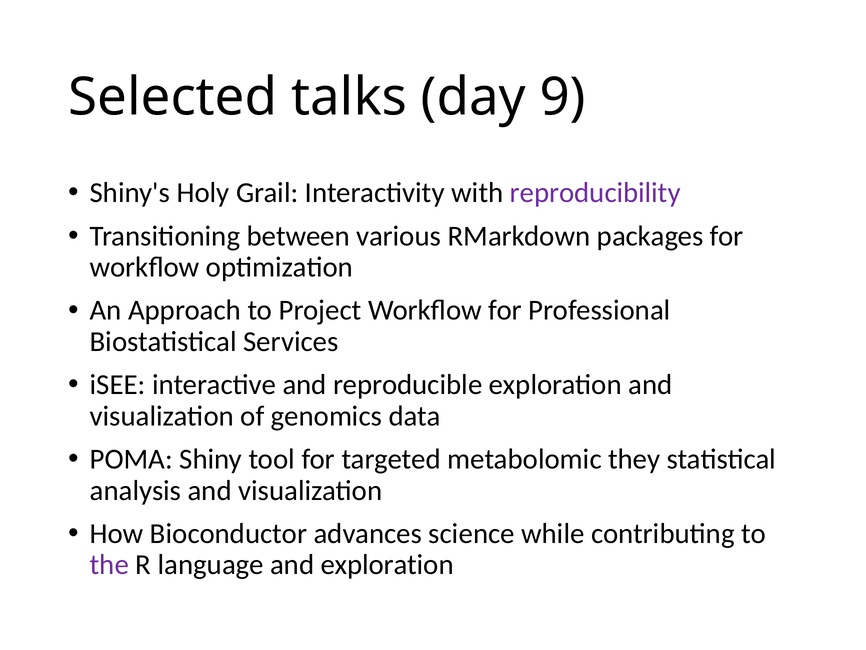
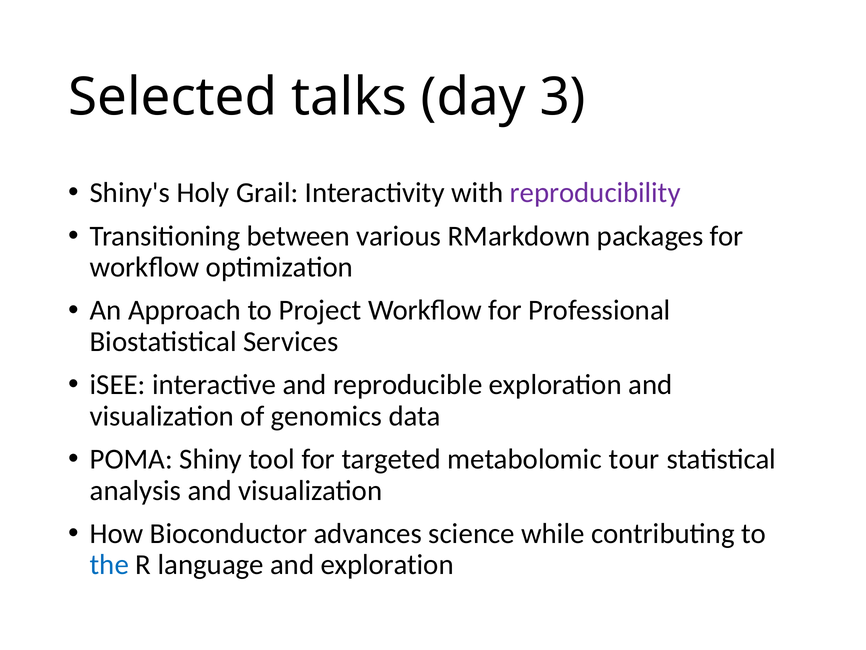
9: 9 -> 3 (563, 97)
they: they -> tour (634, 459)
the colour: purple -> blue (109, 564)
